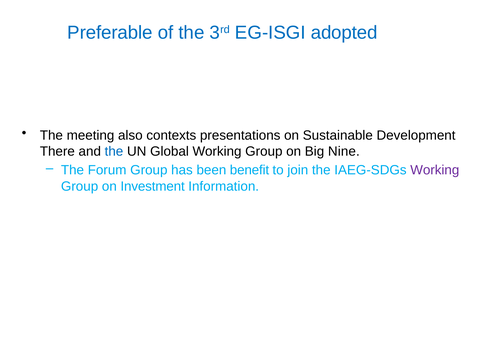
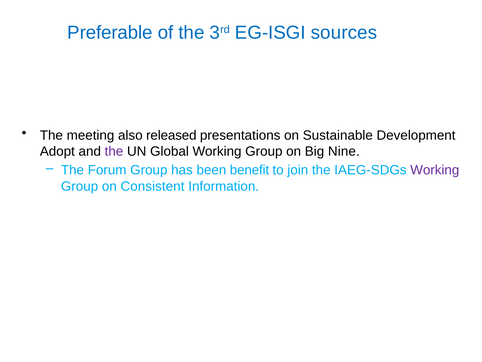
adopted: adopted -> sources (344, 32)
contexts: contexts -> released (171, 135)
There: There -> Adopt (57, 151)
the colour: blue -> purple (114, 151)
Investment: Investment -> Consistent (152, 186)
